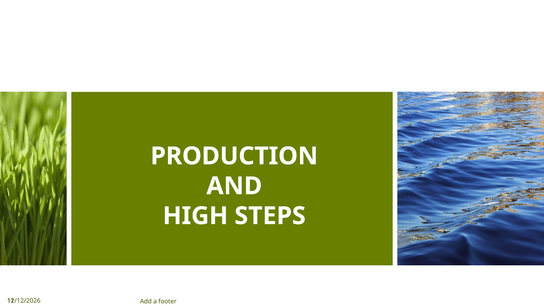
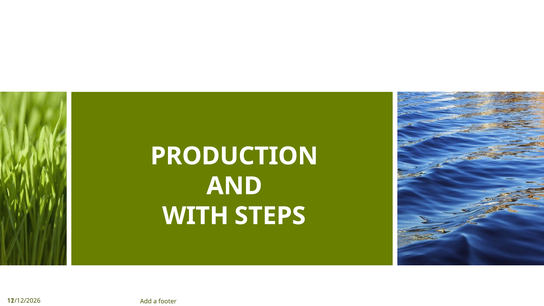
HIGH: HIGH -> WITH (195, 216)
